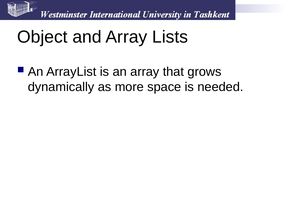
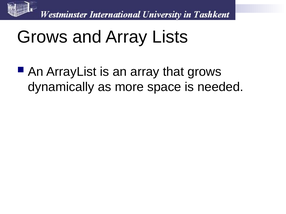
Object: Object -> Grows (42, 37)
